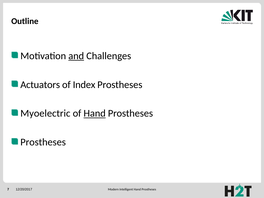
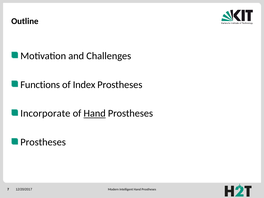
and underline: present -> none (76, 56)
Actuators: Actuators -> Functions (40, 85)
Myoelectric: Myoelectric -> Incorporate (45, 113)
